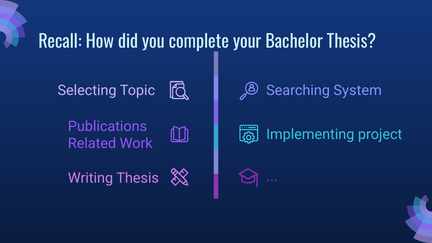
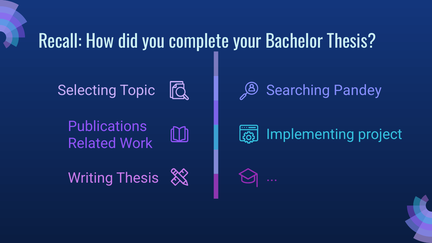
System: System -> Pandey (358, 90)
